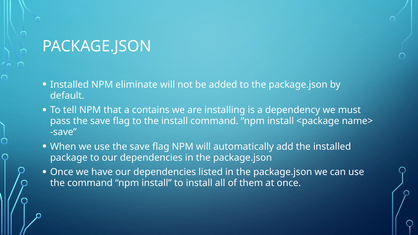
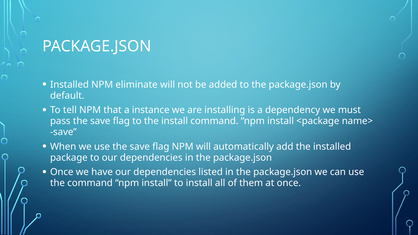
contains: contains -> instance (151, 110)
